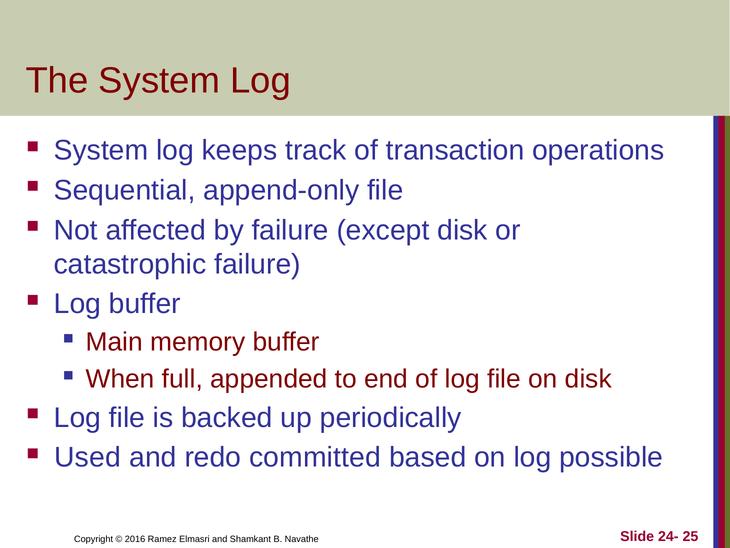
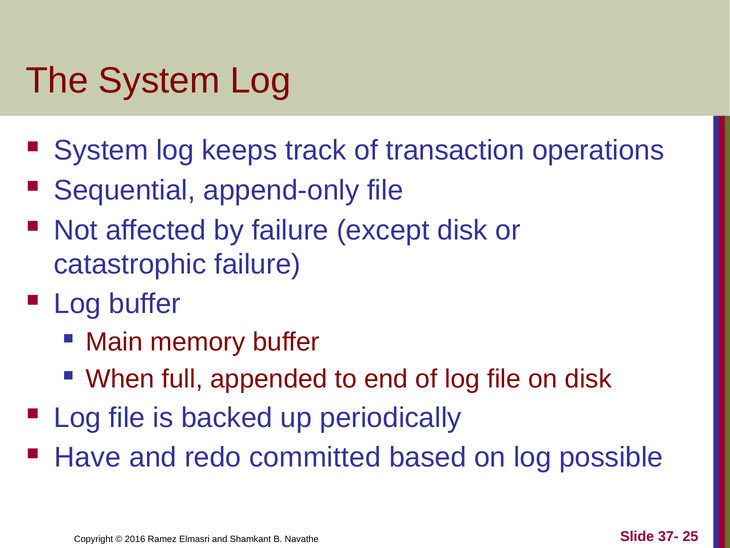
Used: Used -> Have (88, 457)
24-: 24- -> 37- (668, 536)
